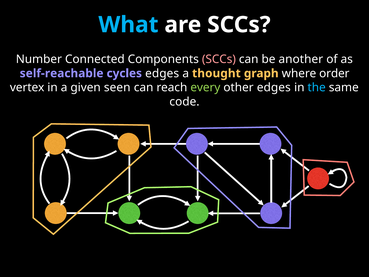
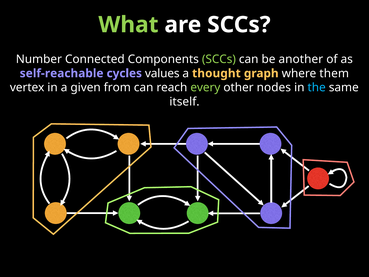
What colour: light blue -> light green (128, 25)
SCCs colour: pink -> light green (219, 59)
cycles edges: edges -> values (162, 73)
order: order -> them (334, 73)
seen: seen -> from (117, 87)
other edges: edges -> nodes (274, 87)
code: code -> itself (184, 102)
